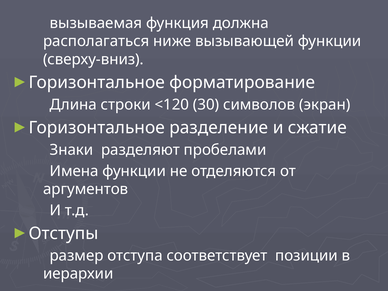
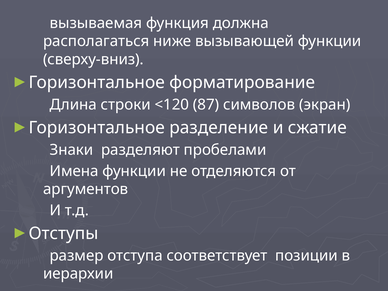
30: 30 -> 87 (206, 105)
